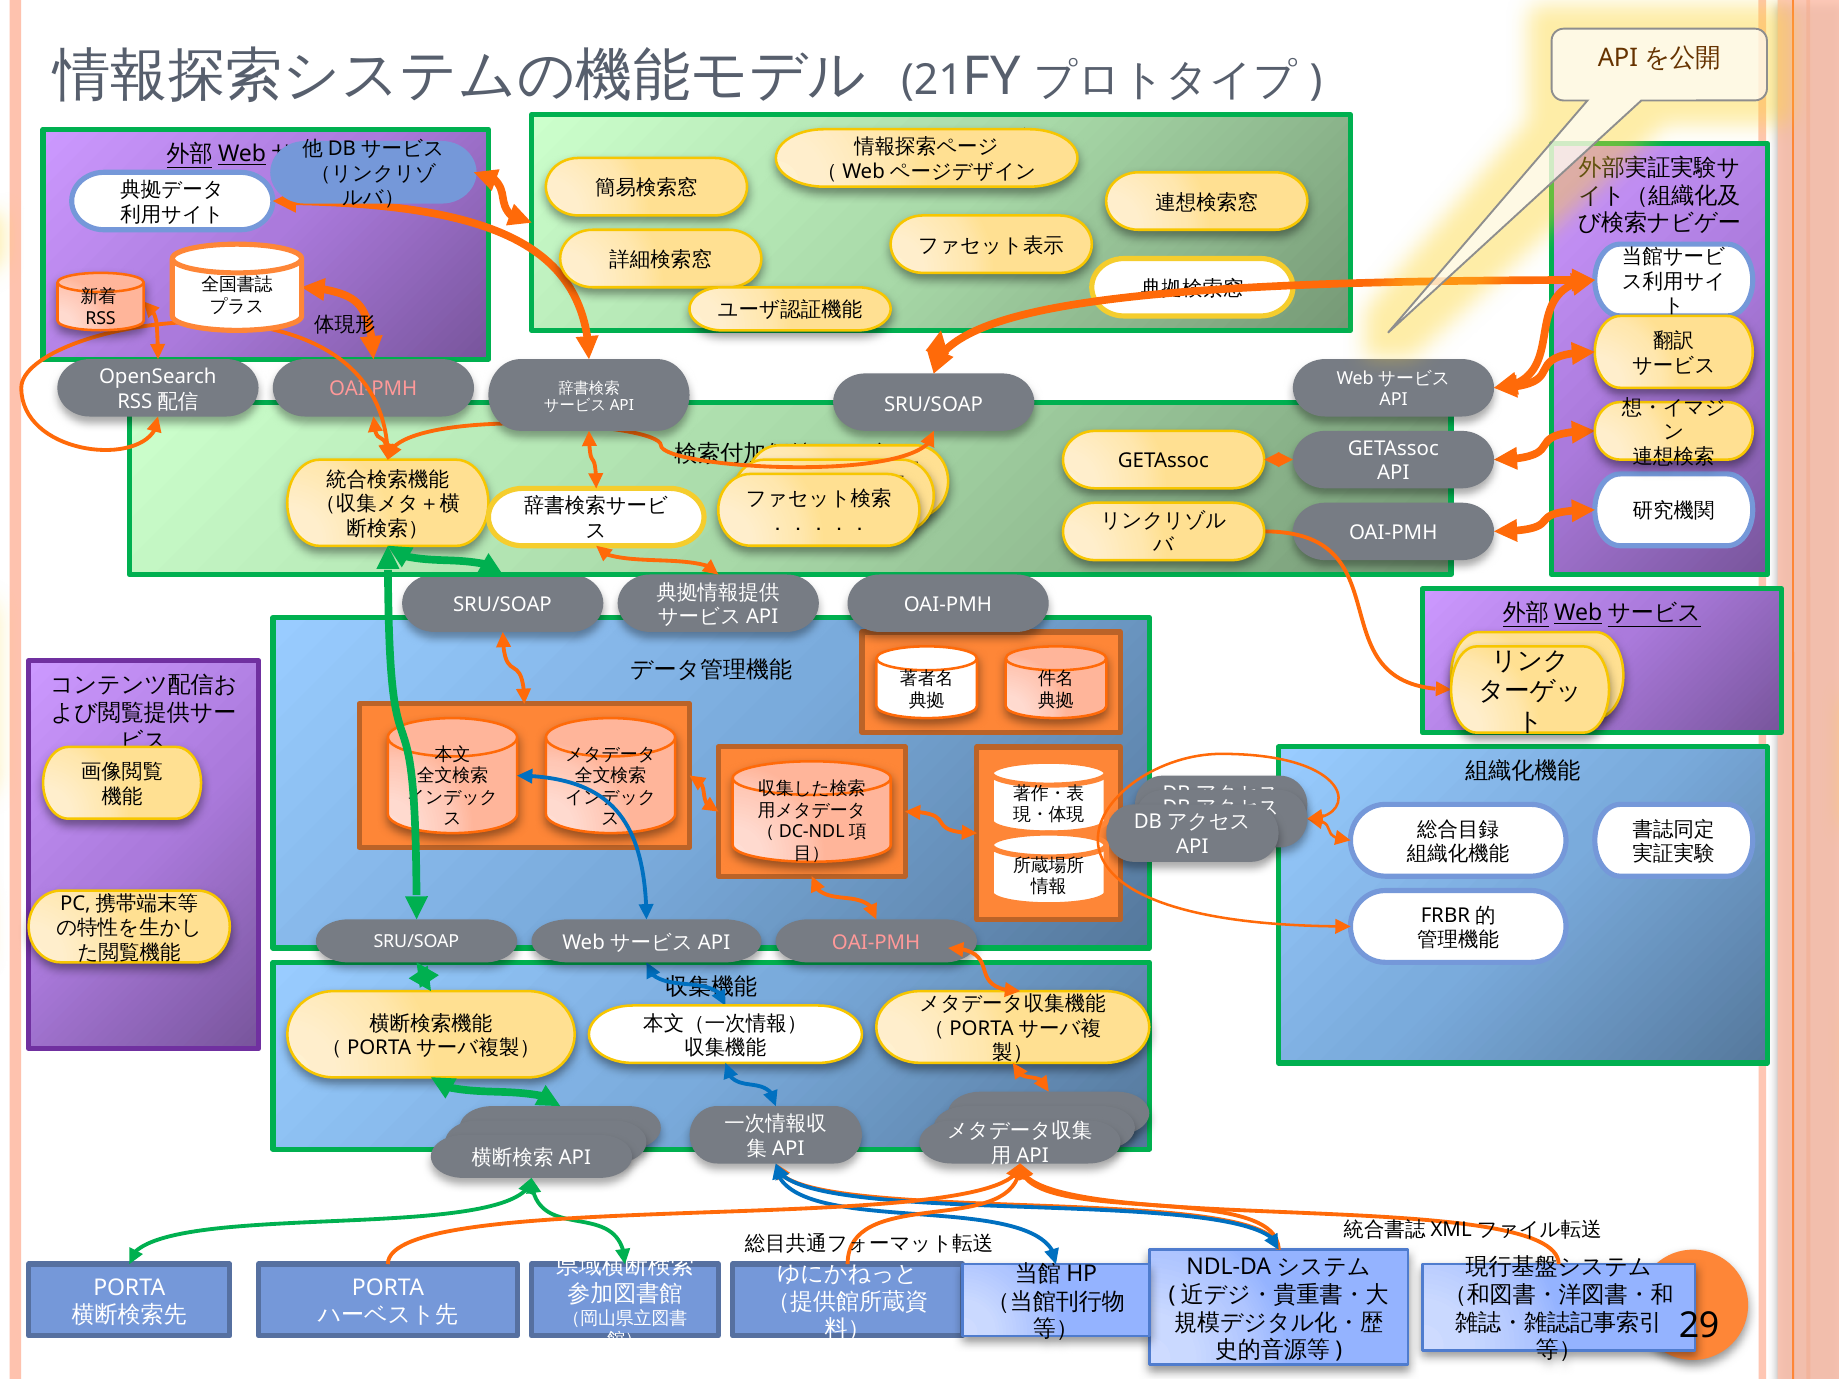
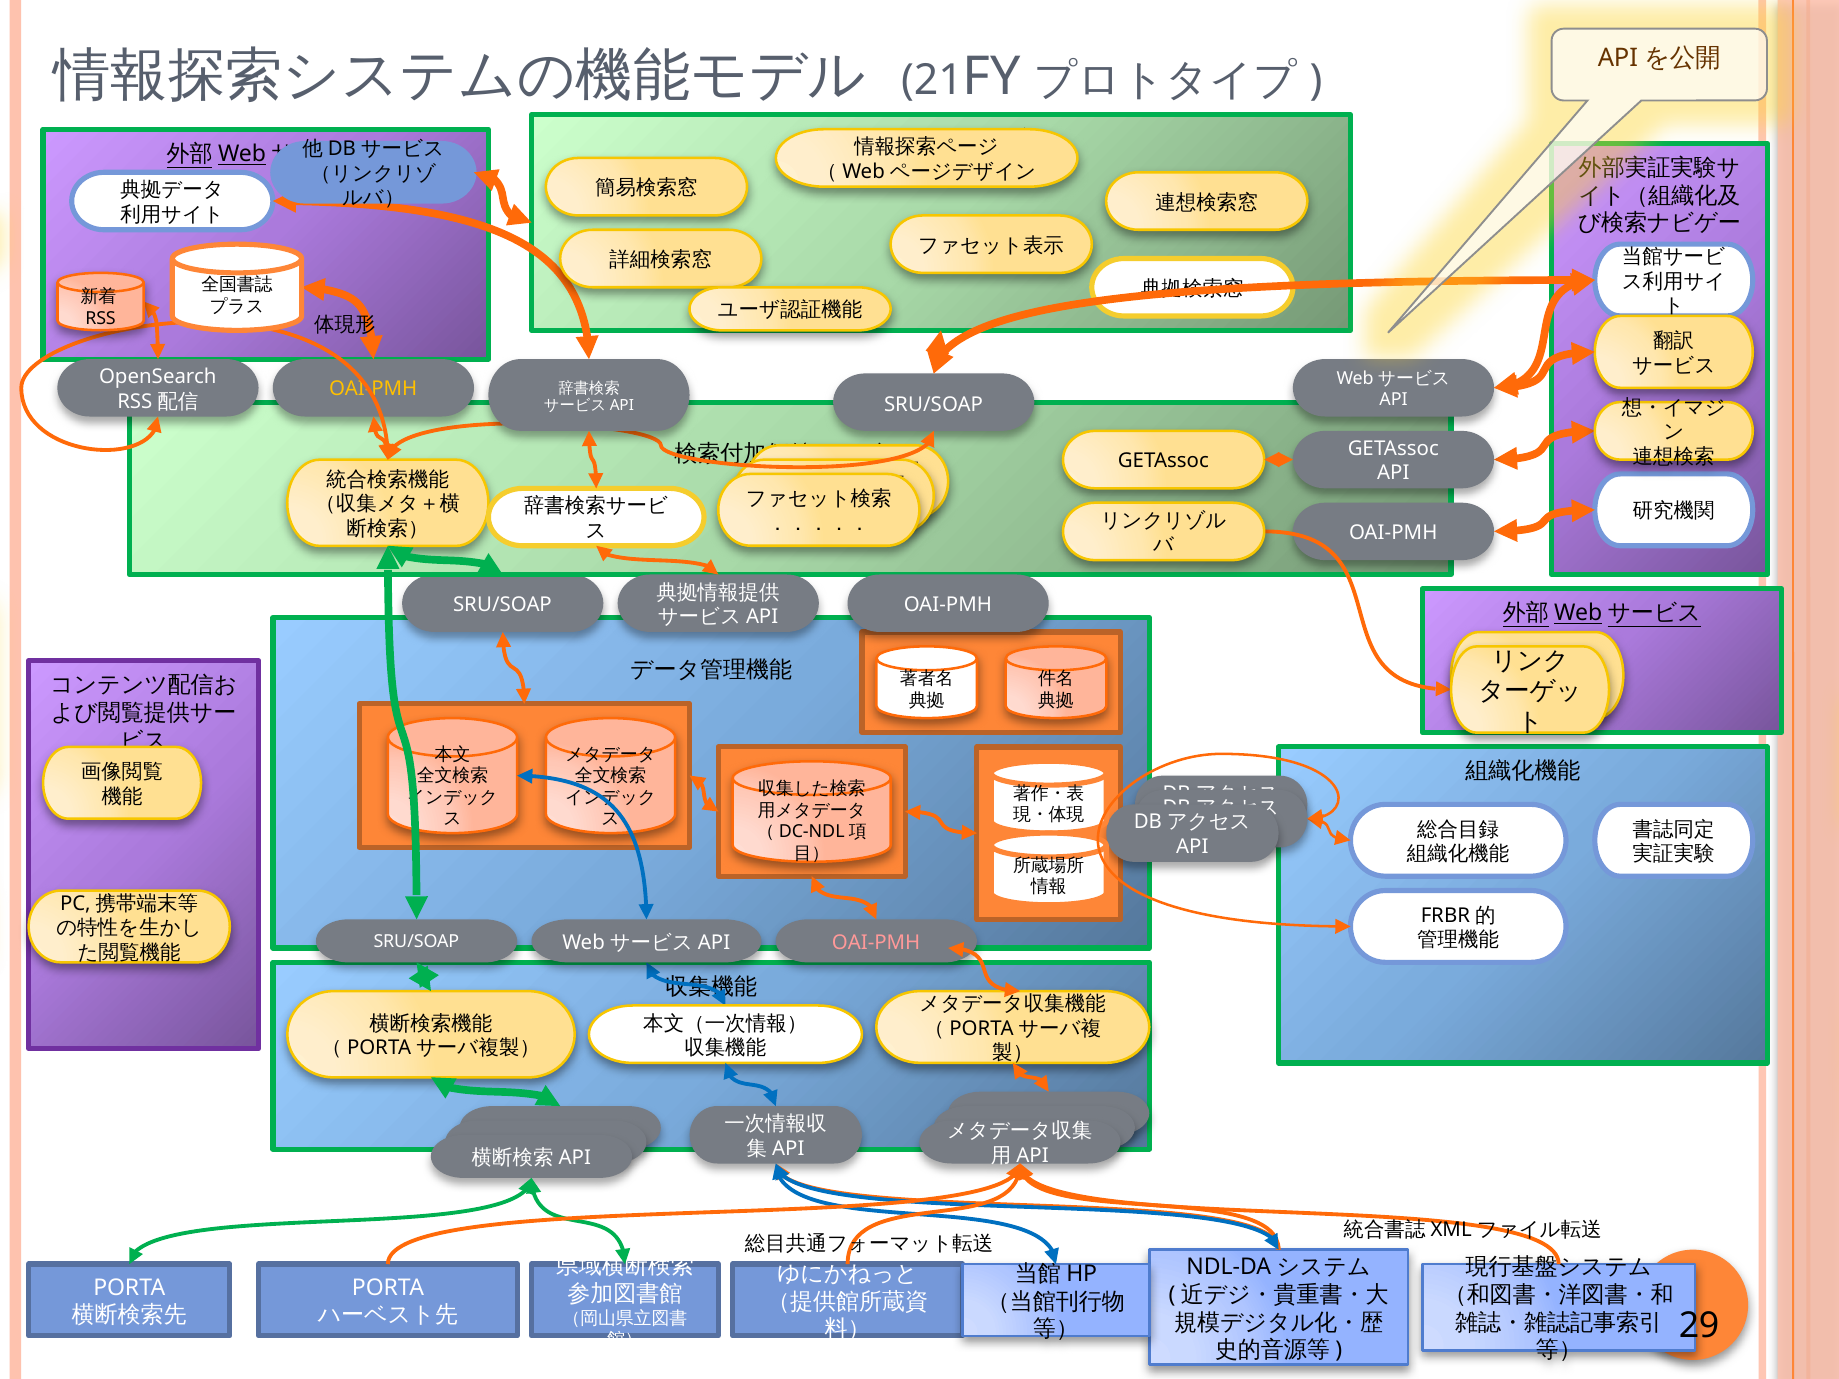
OAI-PMH colour: pink -> yellow (373, 389)
